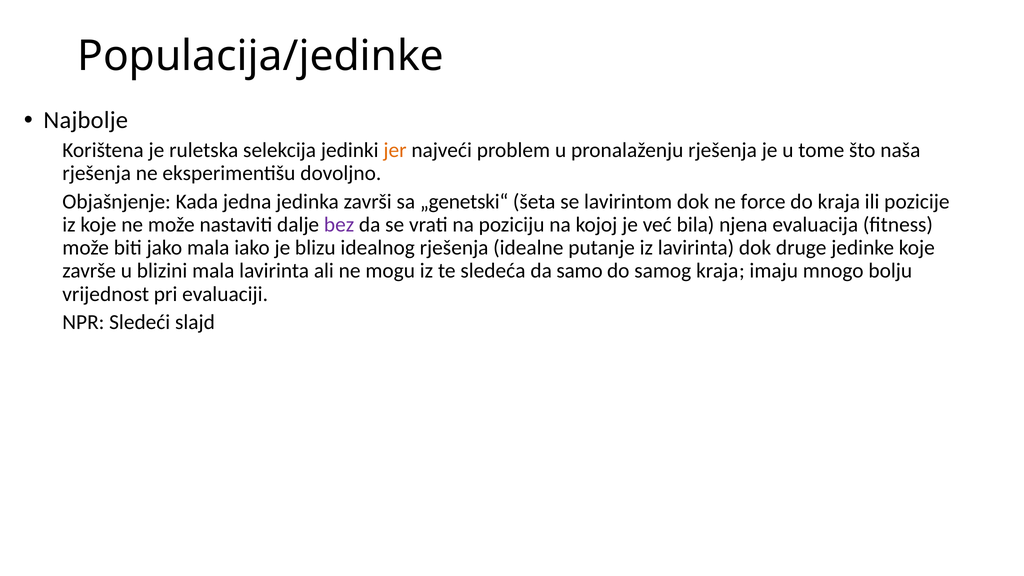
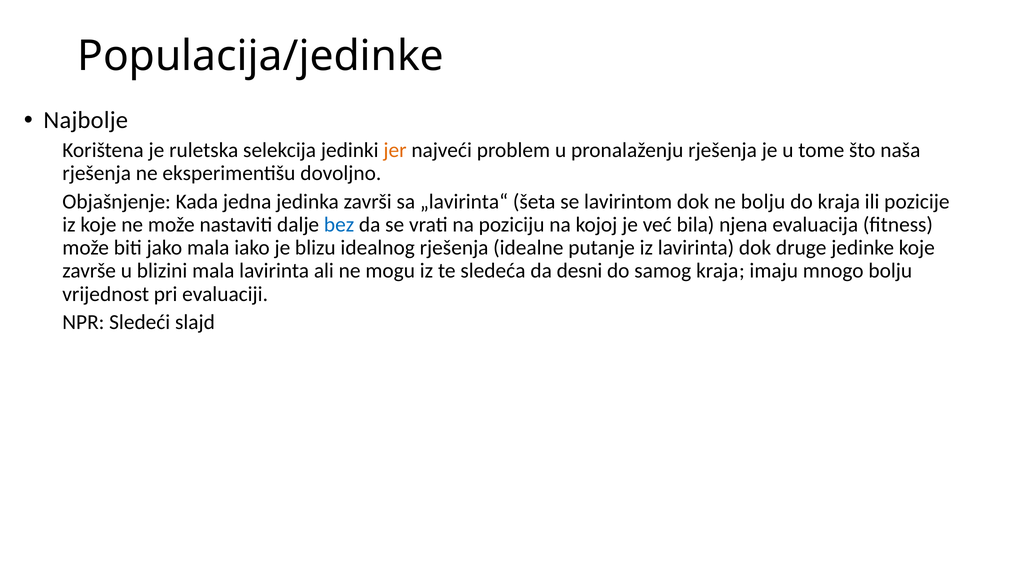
„genetski“: „genetski“ -> „lavirinta“ (464, 202)
ne force: force -> bolju (763, 202)
bez colour: purple -> blue (339, 225)
samo: samo -> desni (580, 271)
